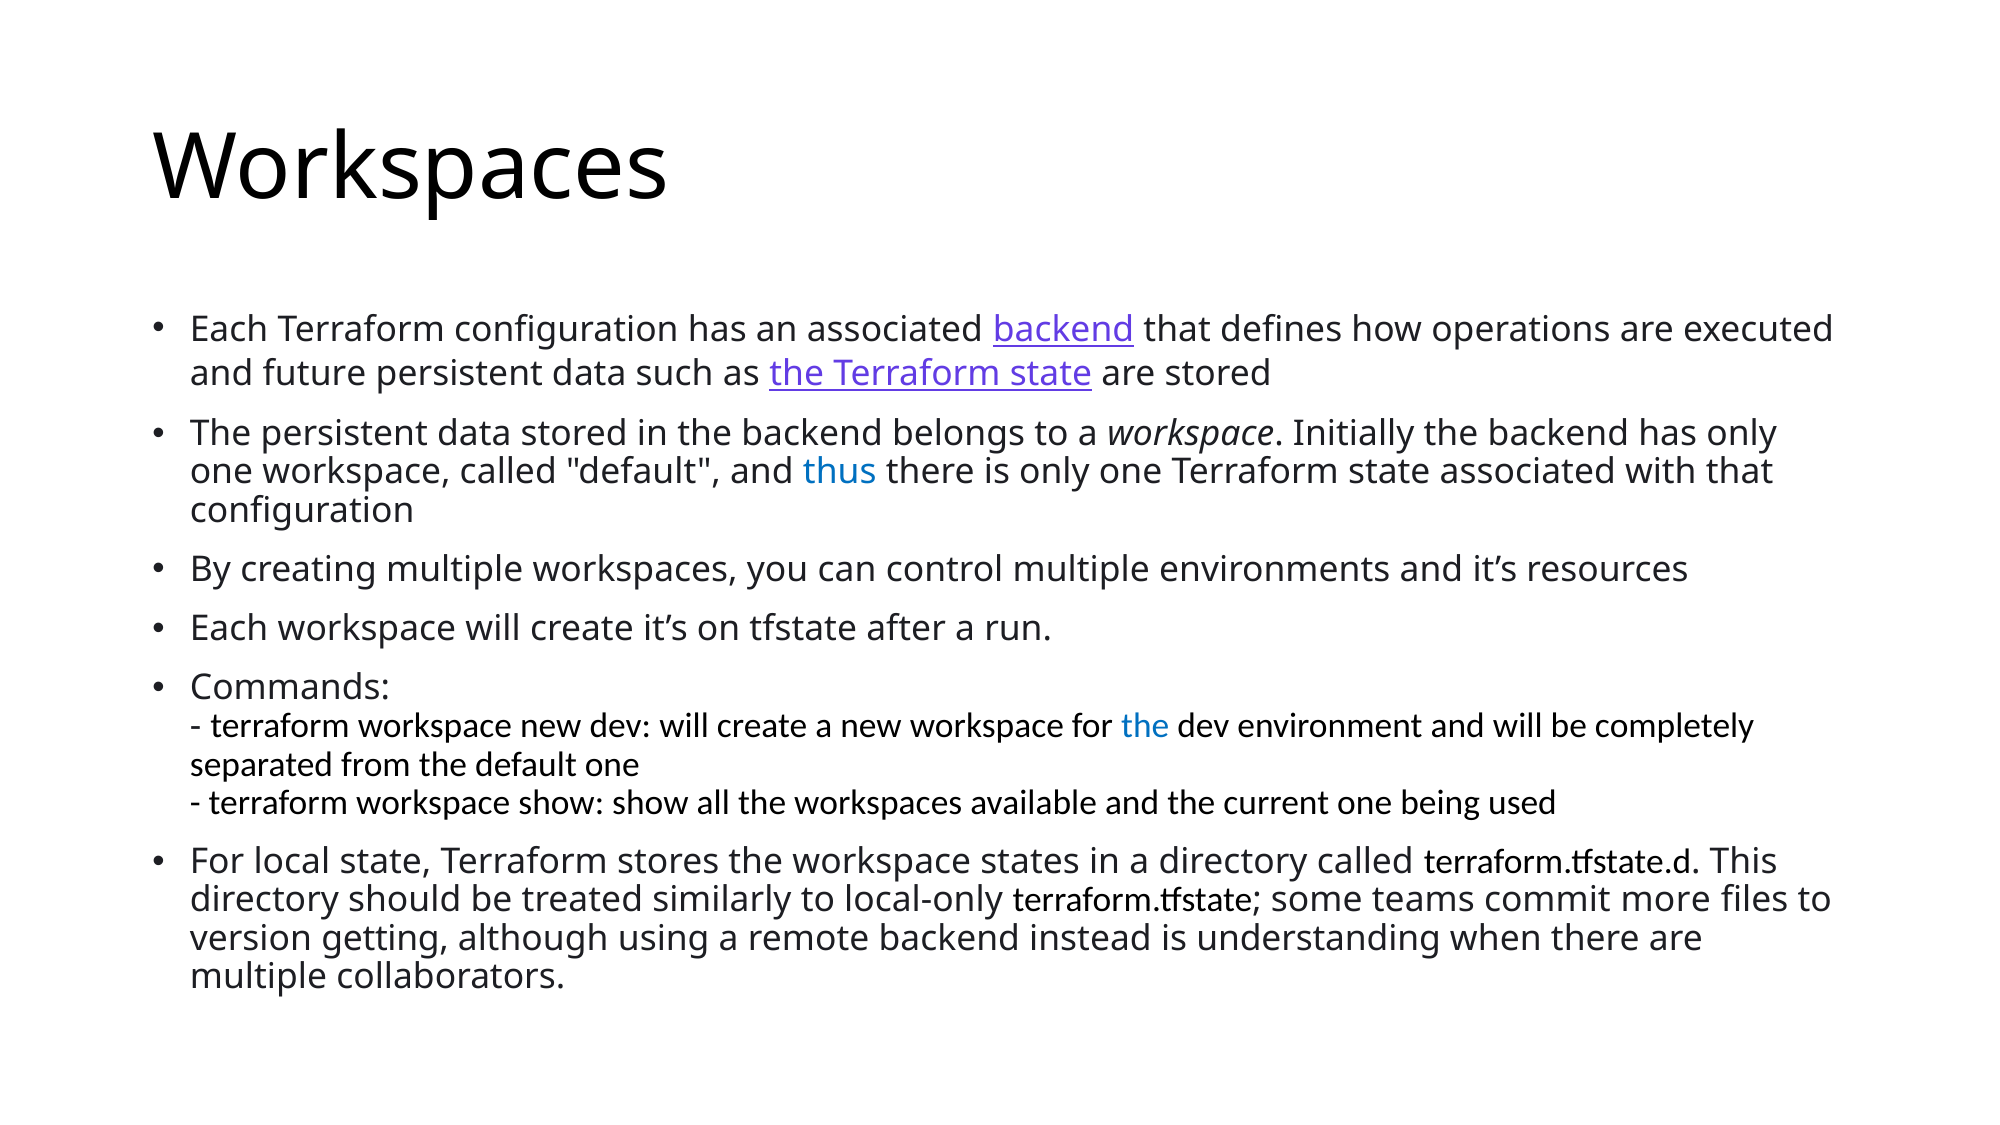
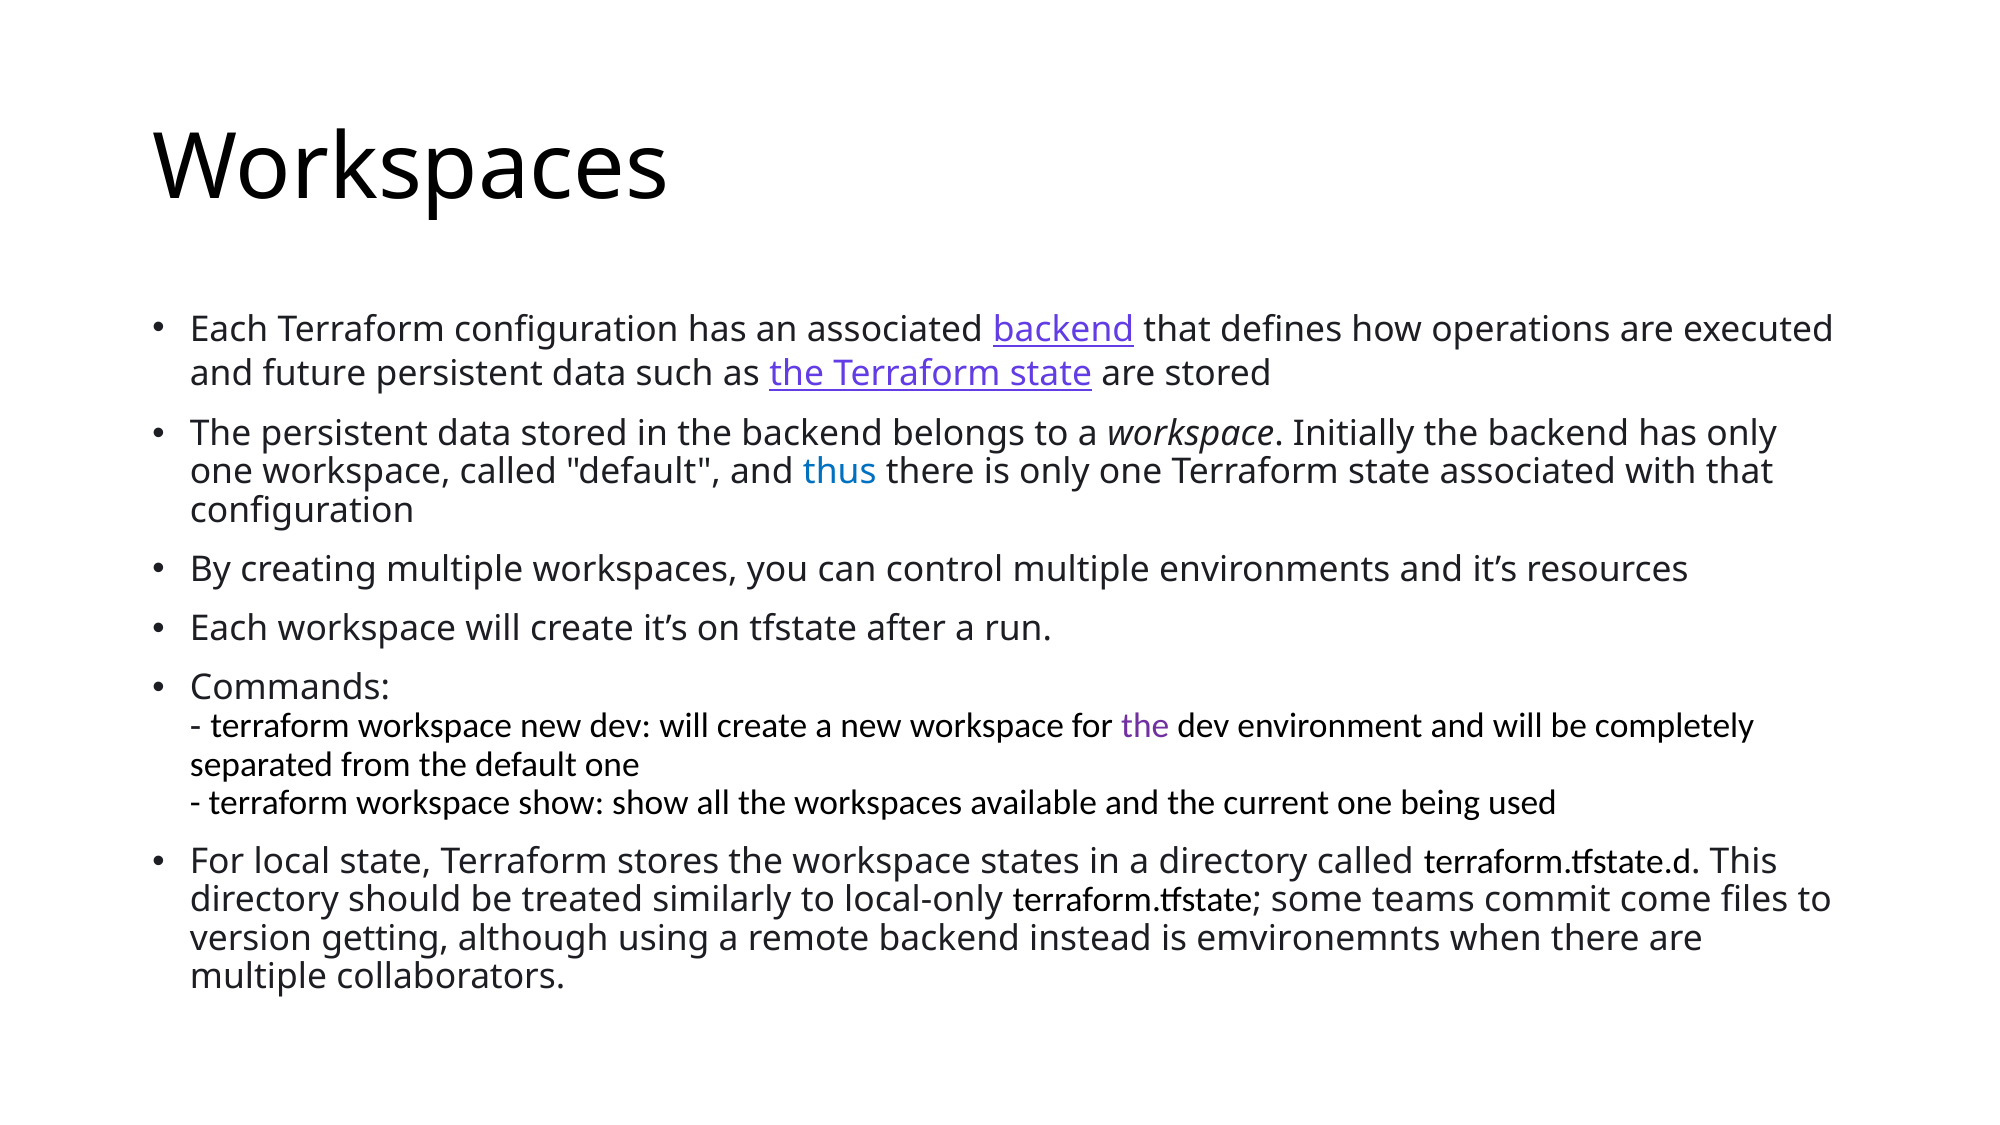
the colour: blue -> purple (1145, 726)
more: more -> come (1666, 900)
understanding: understanding -> emvironemnts (1318, 938)
